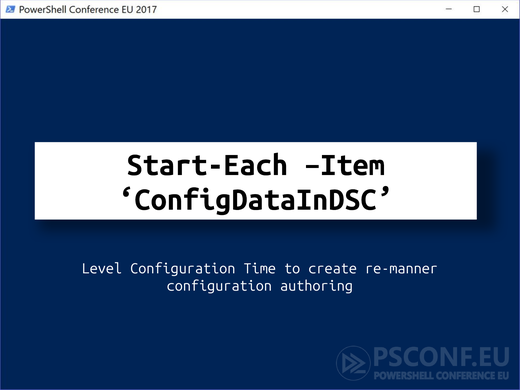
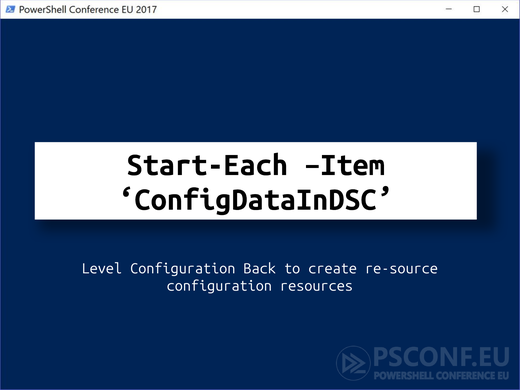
Time: Time -> Back (260, 269)
re-manner: re-manner -> re-source (402, 269)
authoring: authoring -> resources (317, 286)
